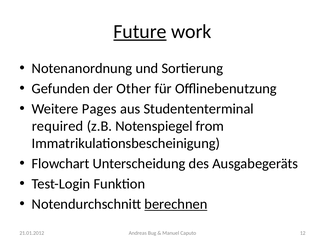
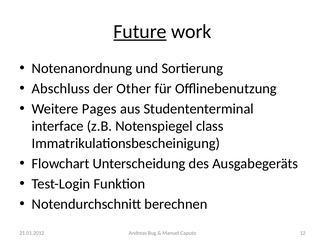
Gefunden: Gefunden -> Abschluss (61, 88)
required: required -> interface (58, 126)
from: from -> class (210, 126)
berechnen underline: present -> none (176, 204)
